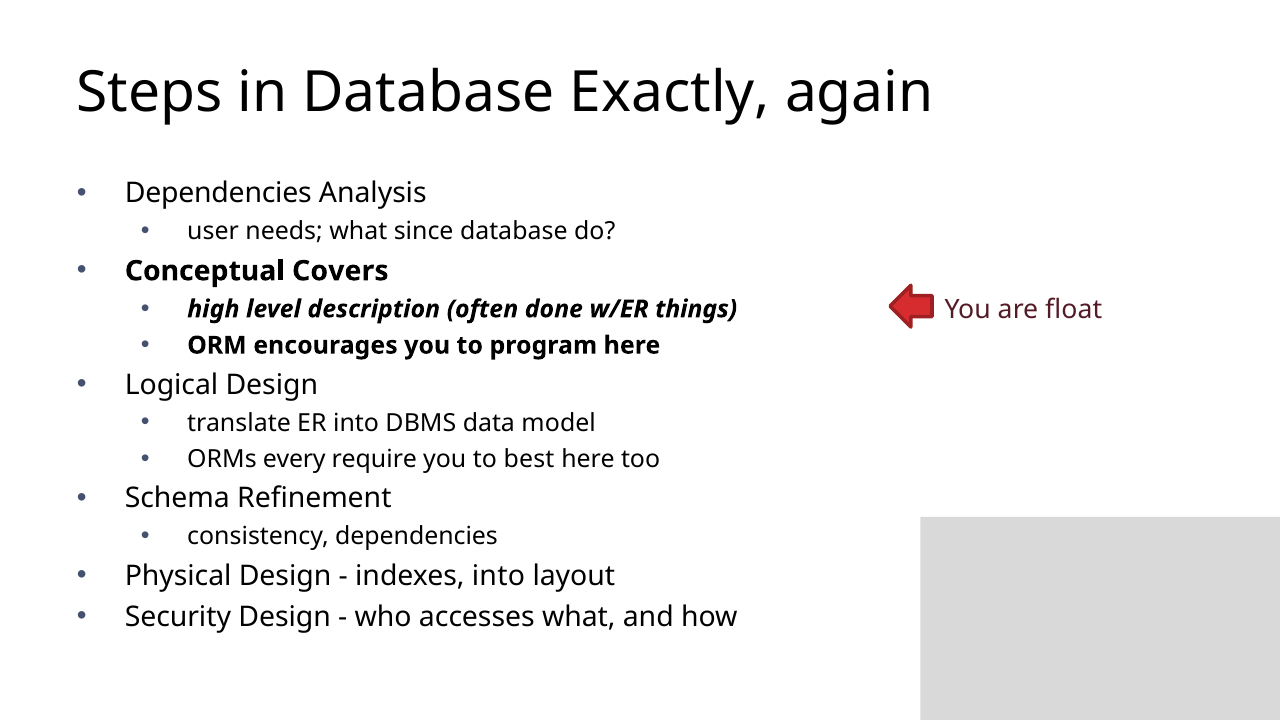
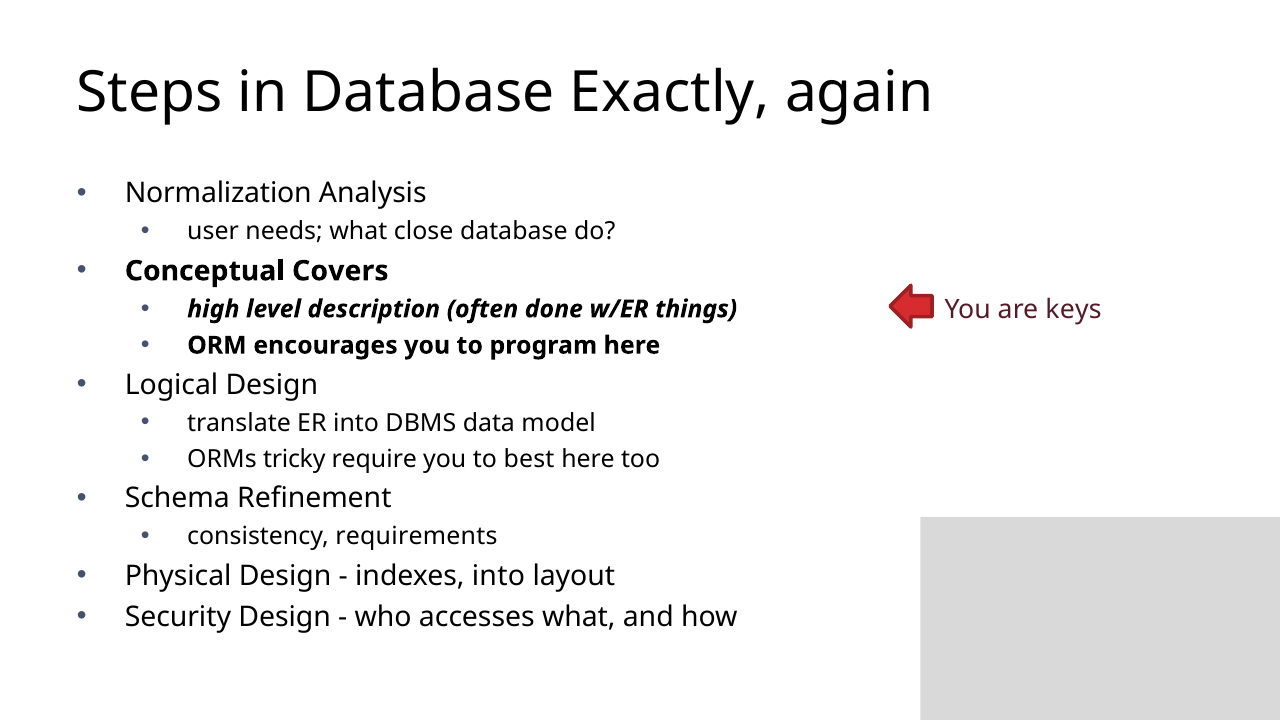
Dependencies: Dependencies -> Normalization (218, 193)
since: since -> close (424, 232)
float: float -> keys (1074, 309)
every: every -> tricky (294, 459)
consistency dependencies: dependencies -> requirements (416, 537)
